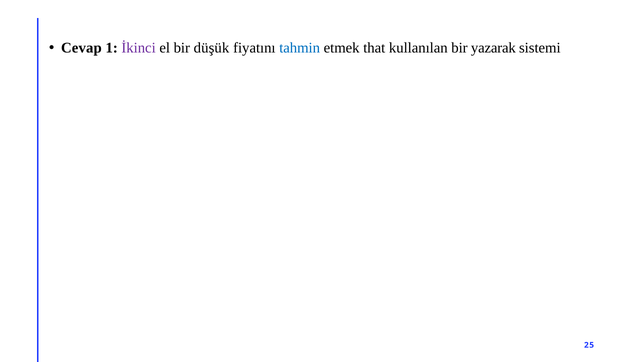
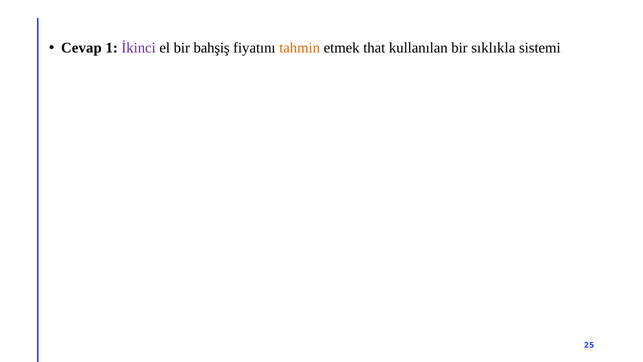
düşük: düşük -> bahşiş (212, 48)
tahmin colour: blue -> orange (300, 48)
yazarak: yazarak -> sıklıkla (493, 48)
